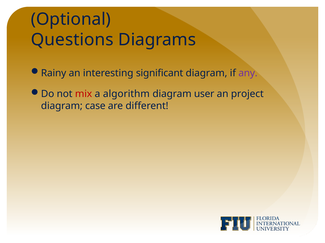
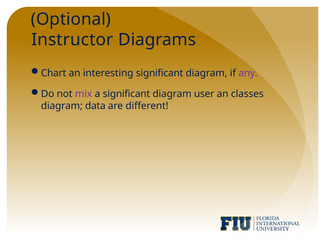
Questions: Questions -> Instructor (72, 40)
Rainy: Rainy -> Chart (54, 73)
mix colour: red -> purple (84, 94)
a algorithm: algorithm -> significant (126, 94)
project: project -> classes (247, 94)
case: case -> data (95, 106)
